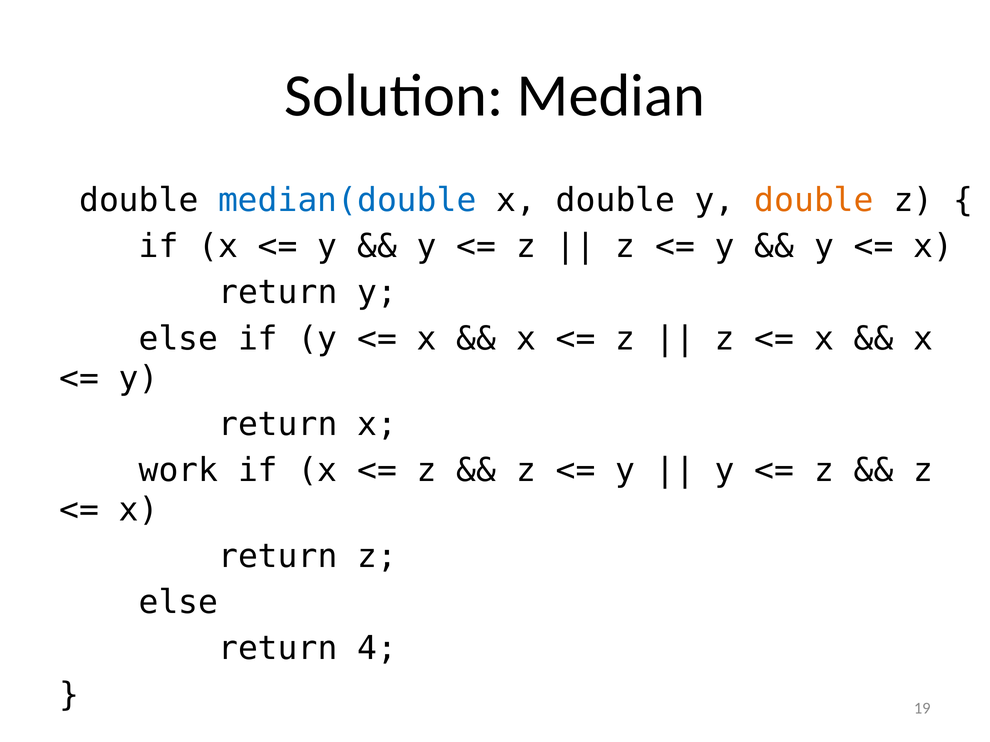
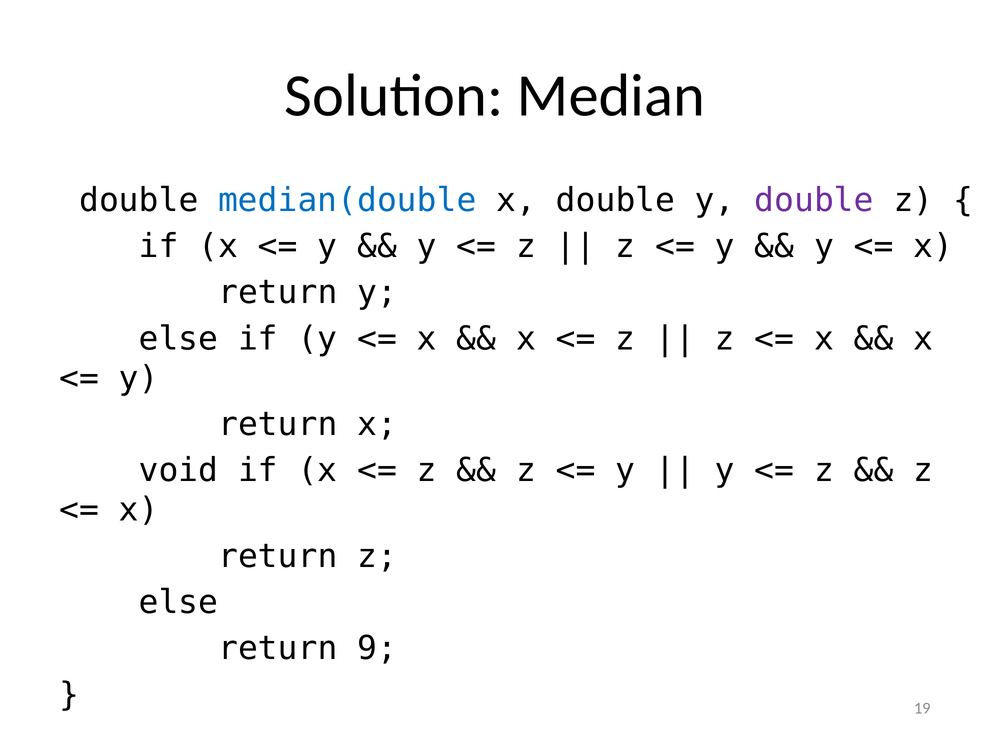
double colour: orange -> purple (814, 200)
work: work -> void (178, 471)
4: 4 -> 9 (377, 649)
